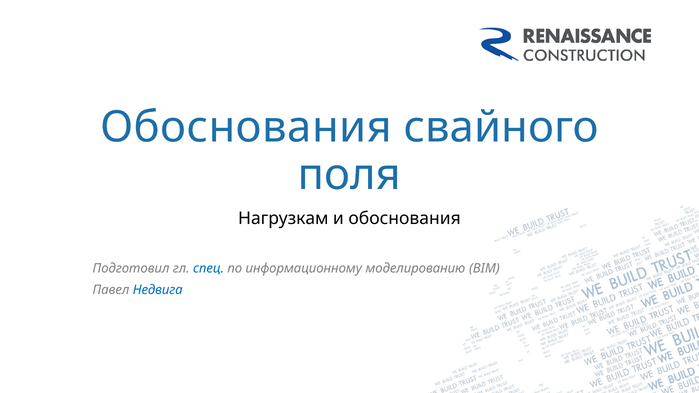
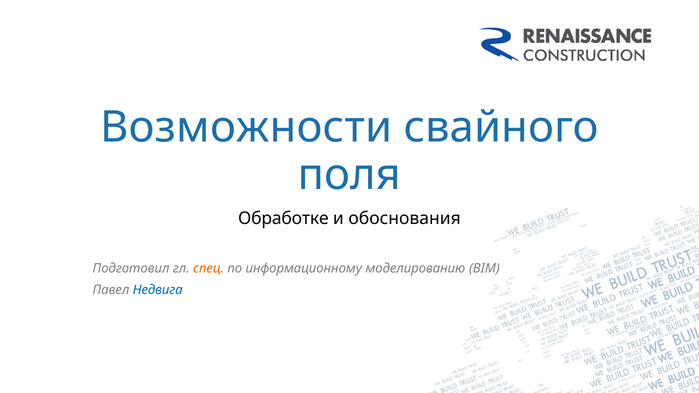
Обоснования: Обоснования -> Возможности (246, 128)
Нагрузкам: Нагрузкам -> Обработке (283, 218)
спец colour: blue -> orange (209, 268)
